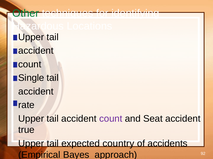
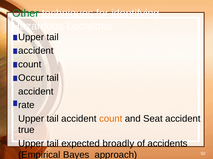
Single: Single -> Occur (31, 78)
count colour: purple -> orange (111, 119)
country: country -> broadly (118, 144)
